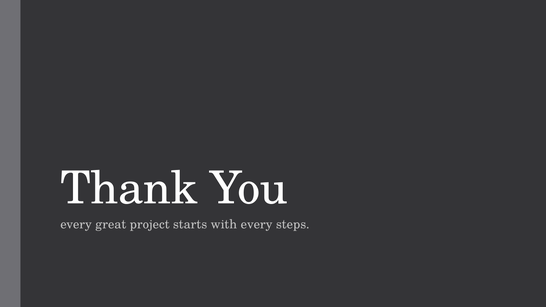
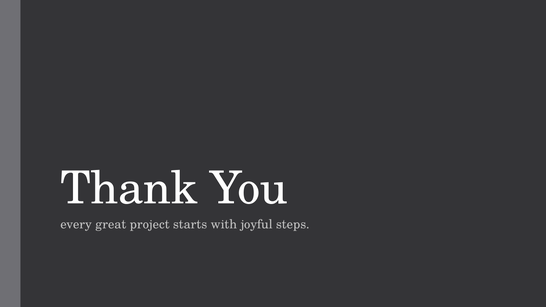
with every: every -> joyful (257, 224)
